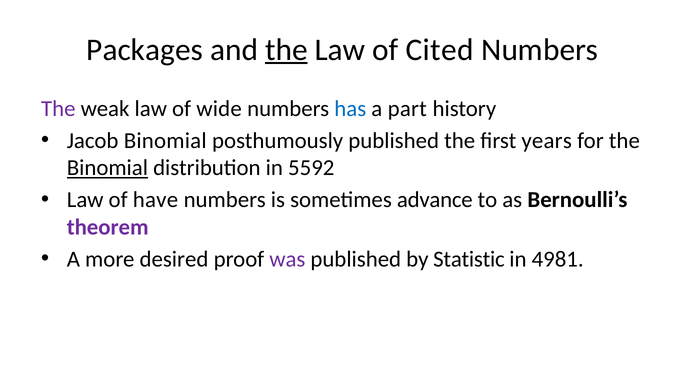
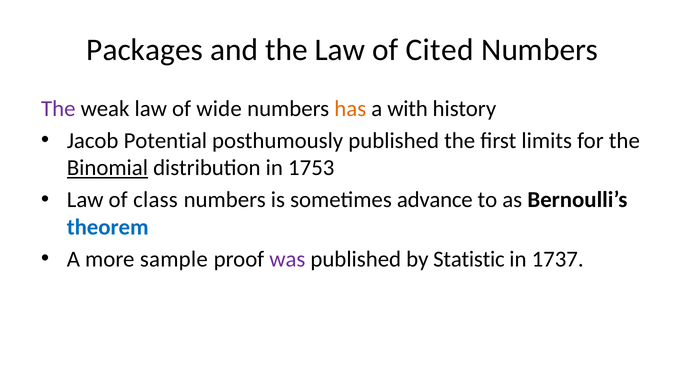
the underline: present -> none (286, 50)
has colour: blue -> orange (350, 109)
part: part -> with (408, 109)
Jacob Binomial: Binomial -> Potential (165, 141)
years: years -> limits (547, 141)
5592: 5592 -> 1753 (311, 168)
have: have -> class (155, 200)
theorem colour: purple -> blue (108, 227)
desired: desired -> sample (174, 259)
4981: 4981 -> 1737 (558, 259)
